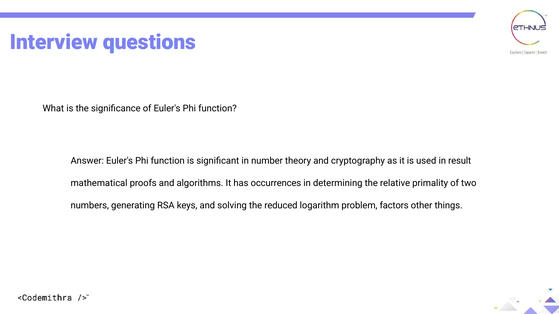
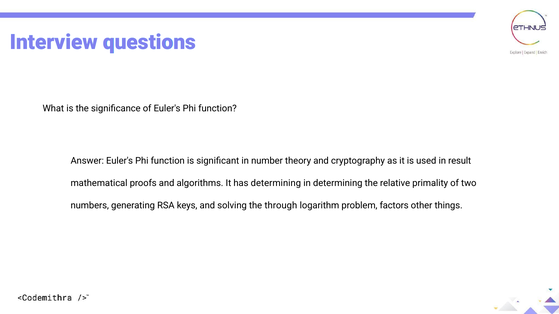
has occurrences: occurrences -> determining (276, 183)
reduced: reduced -> through (281, 206)
